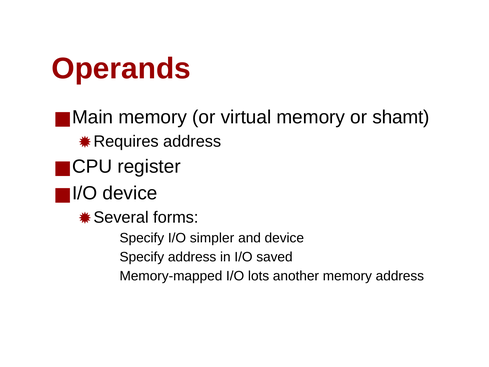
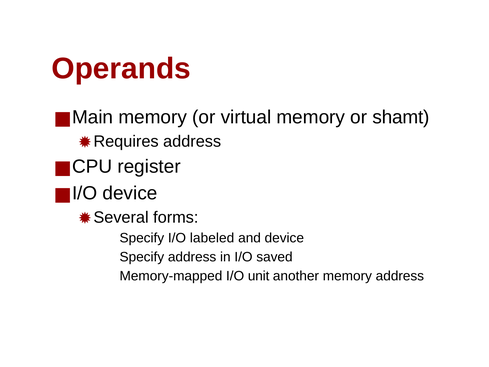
simpler: simpler -> labeled (212, 238)
lots: lots -> unit (259, 276)
